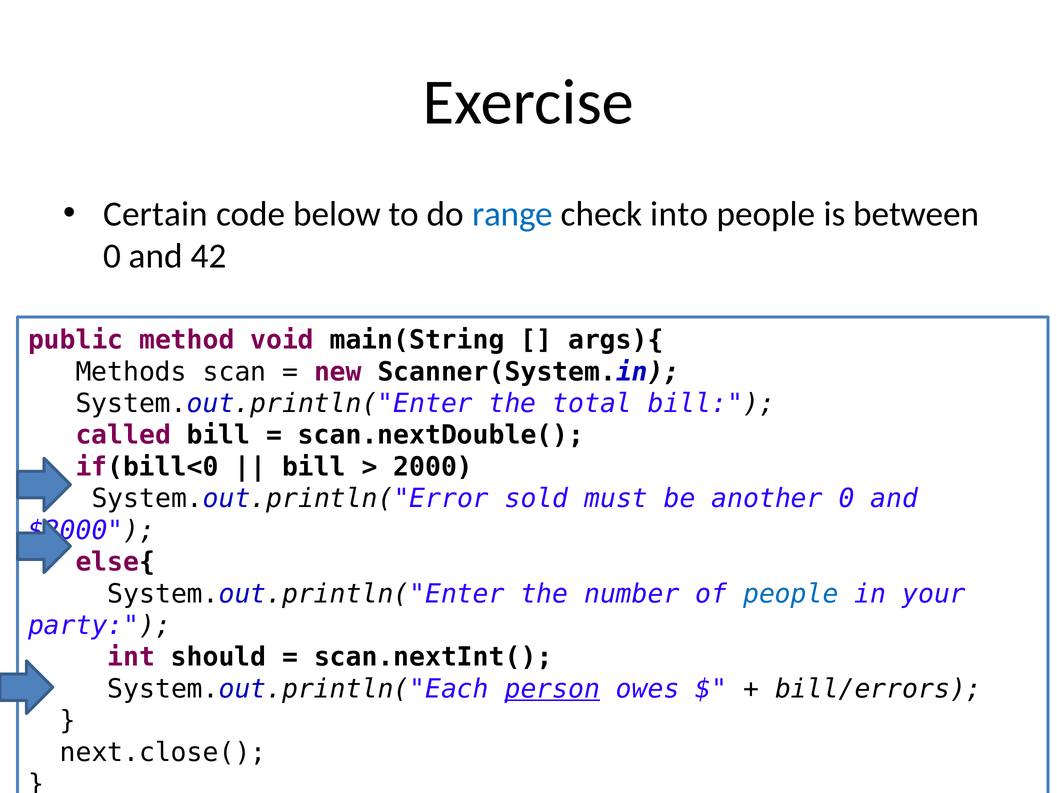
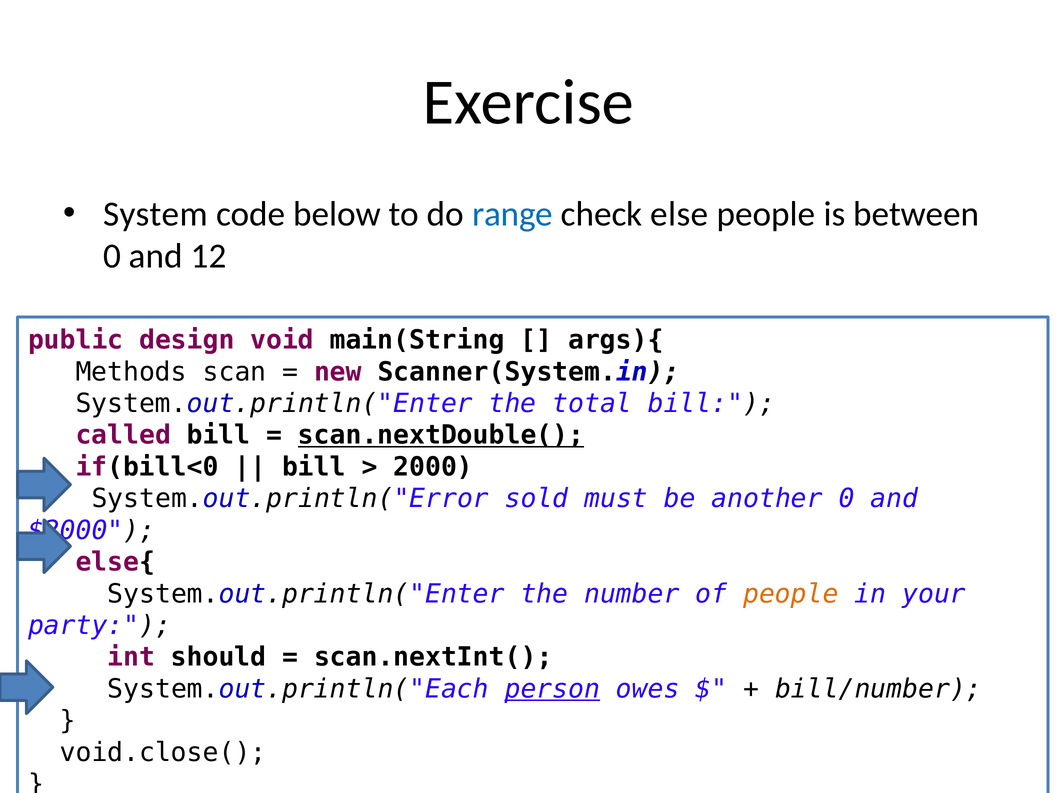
Certain: Certain -> System (155, 214)
into: into -> else (679, 214)
42: 42 -> 12 (208, 256)
method: method -> design (187, 340)
scan.nextDouble( underline: none -> present (441, 435)
people colour: blue -> orange (791, 594)
bill/errors: bill/errors -> bill/number (878, 689)
next.close(: next.close( -> void.close( (163, 752)
